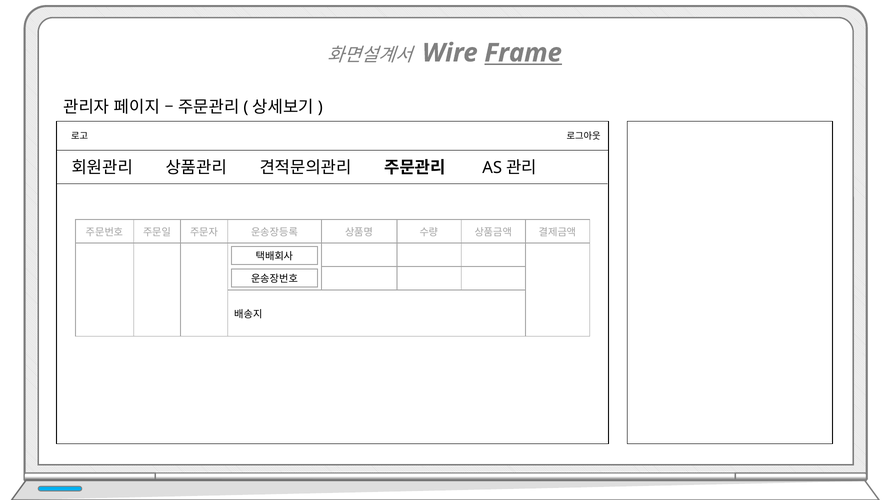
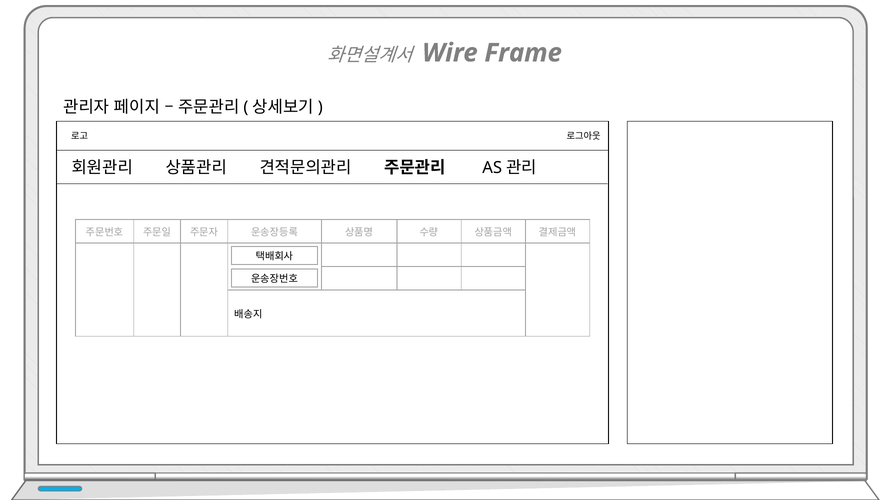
Frame underline: present -> none (523, 53)
